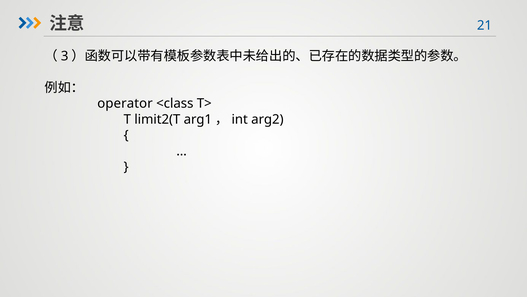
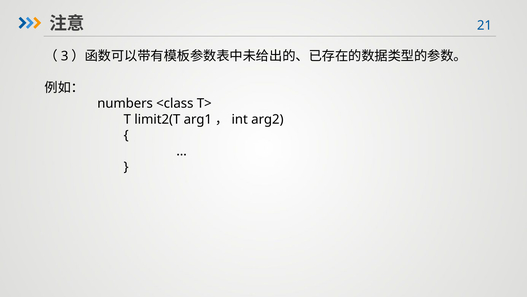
operator: operator -> numbers (125, 103)
